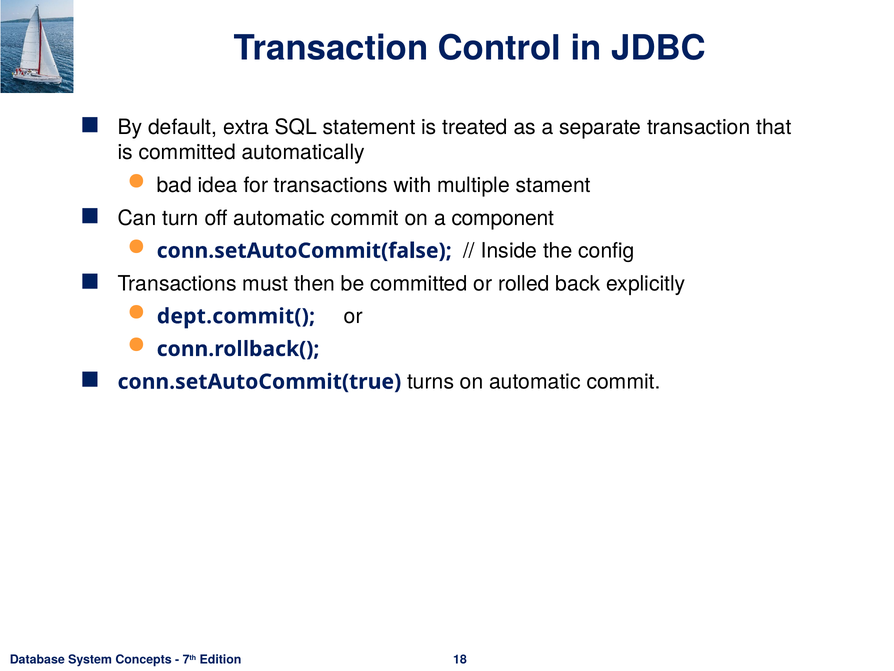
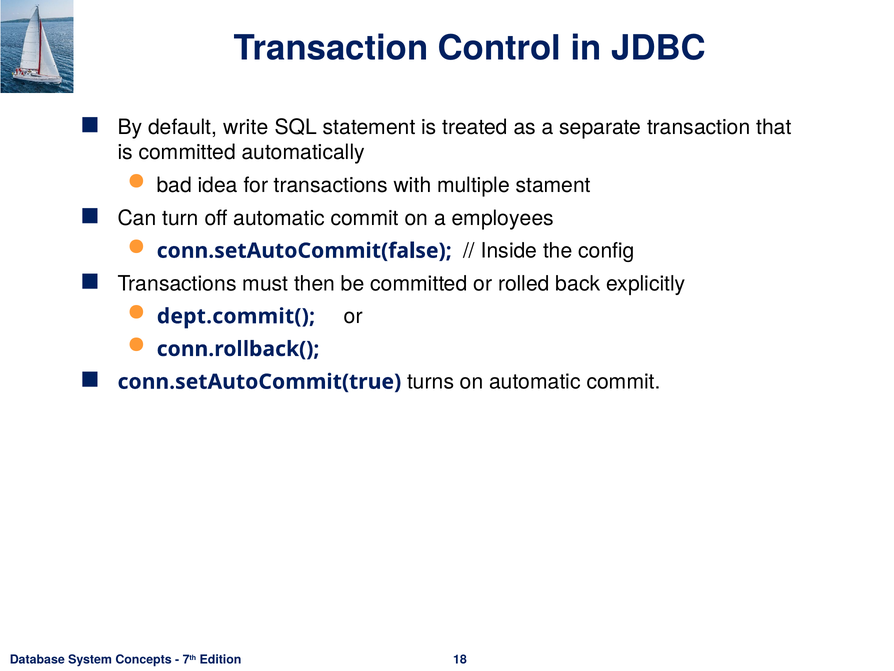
extra: extra -> write (246, 127)
component: component -> employees (503, 218)
